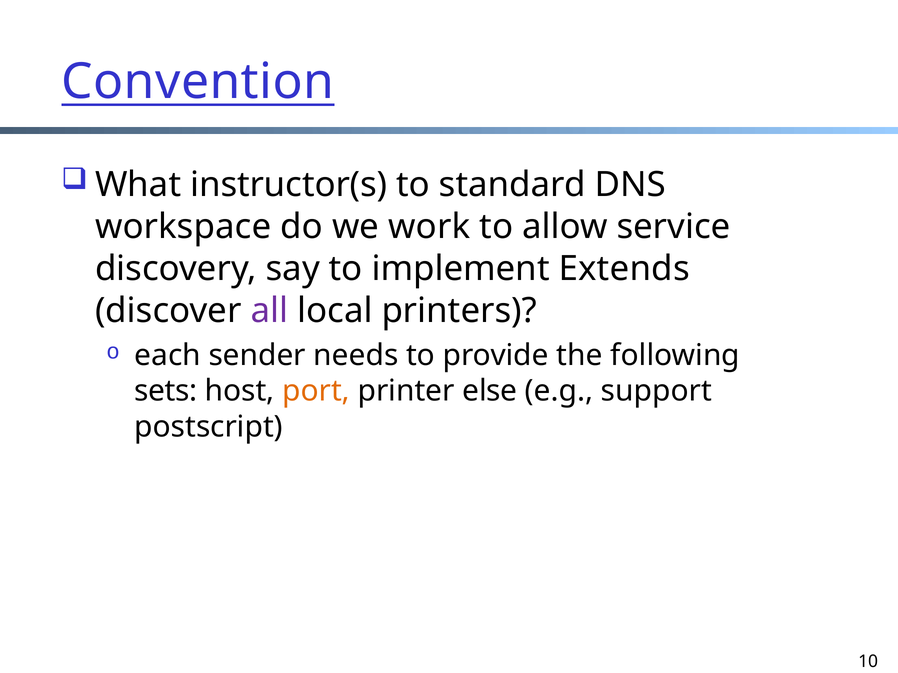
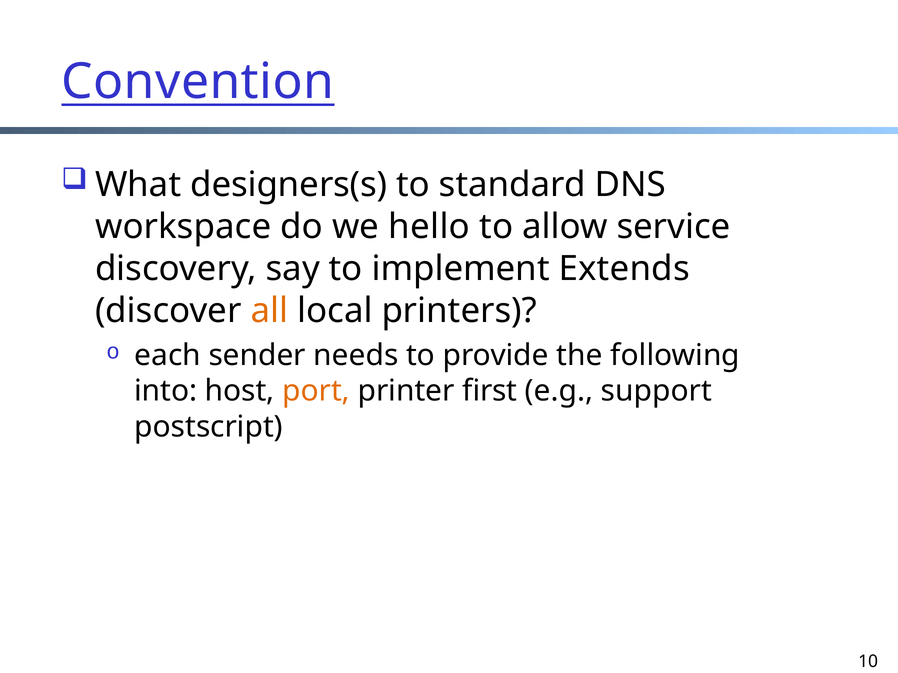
instructor(s: instructor(s -> designers(s (289, 185)
work: work -> hello (429, 227)
all colour: purple -> orange (269, 311)
sets: sets -> into (166, 391)
else: else -> first (490, 391)
